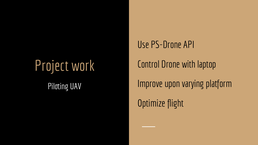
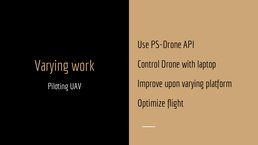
Project: Project -> Varying (52, 66)
